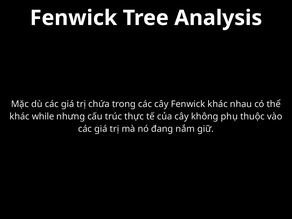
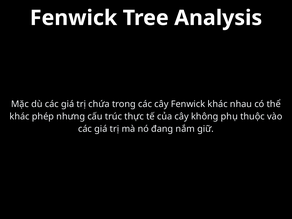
while: while -> phép (43, 116)
